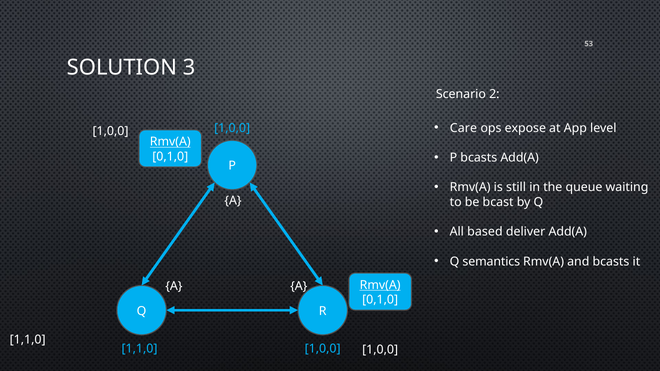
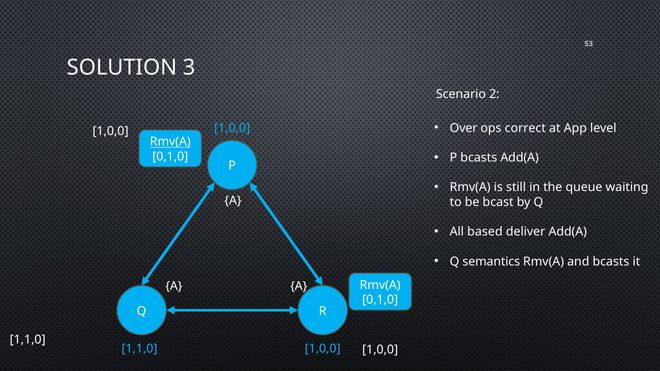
Care: Care -> Over (464, 128)
expose: expose -> correct (525, 128)
Rmv(A underline: present -> none (380, 285)
